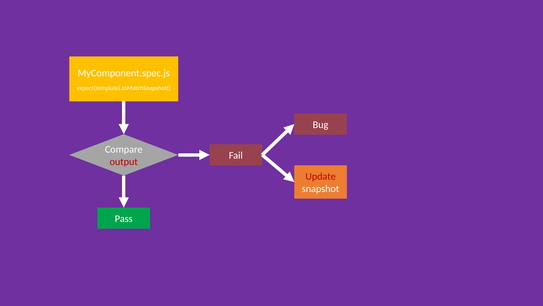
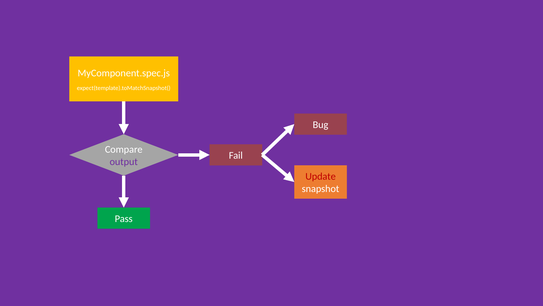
output colour: red -> purple (124, 161)
